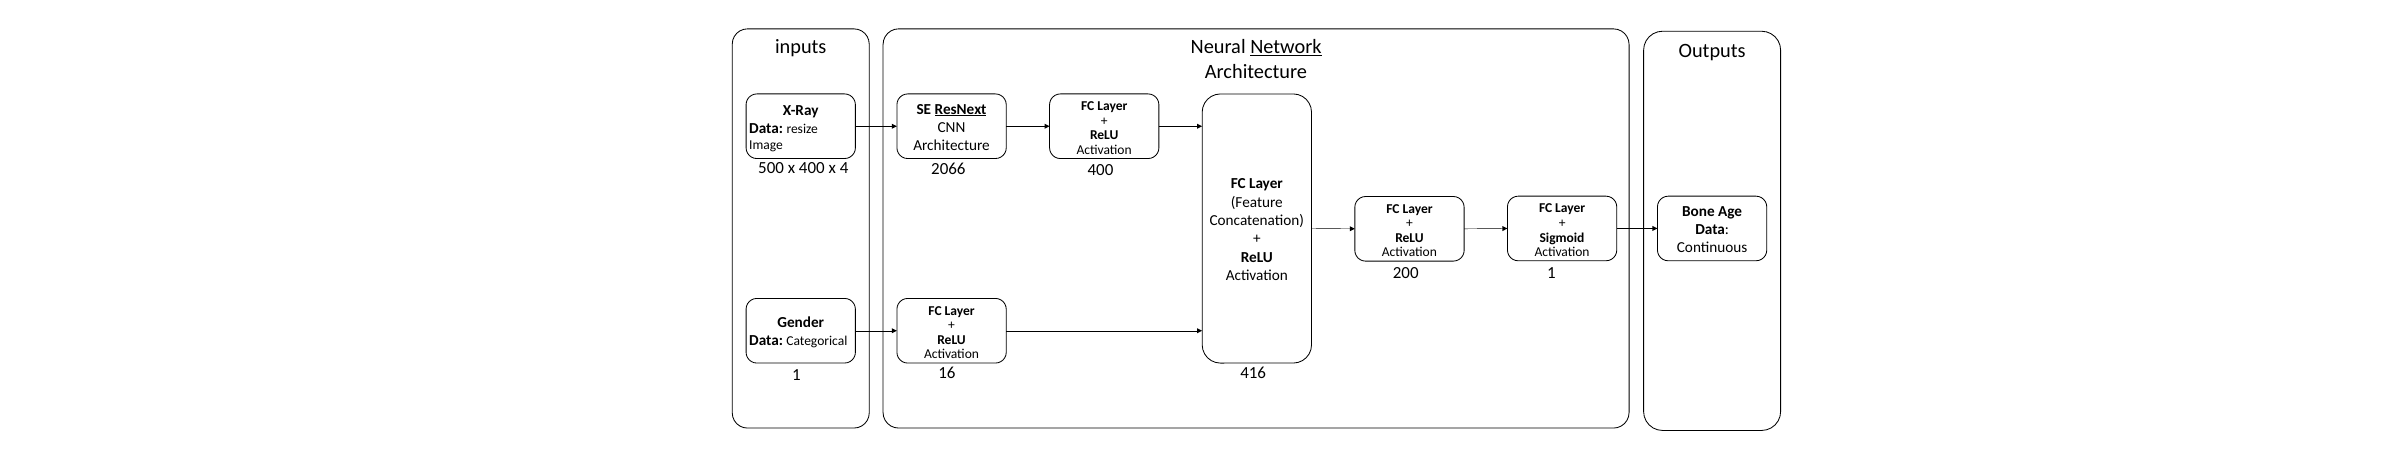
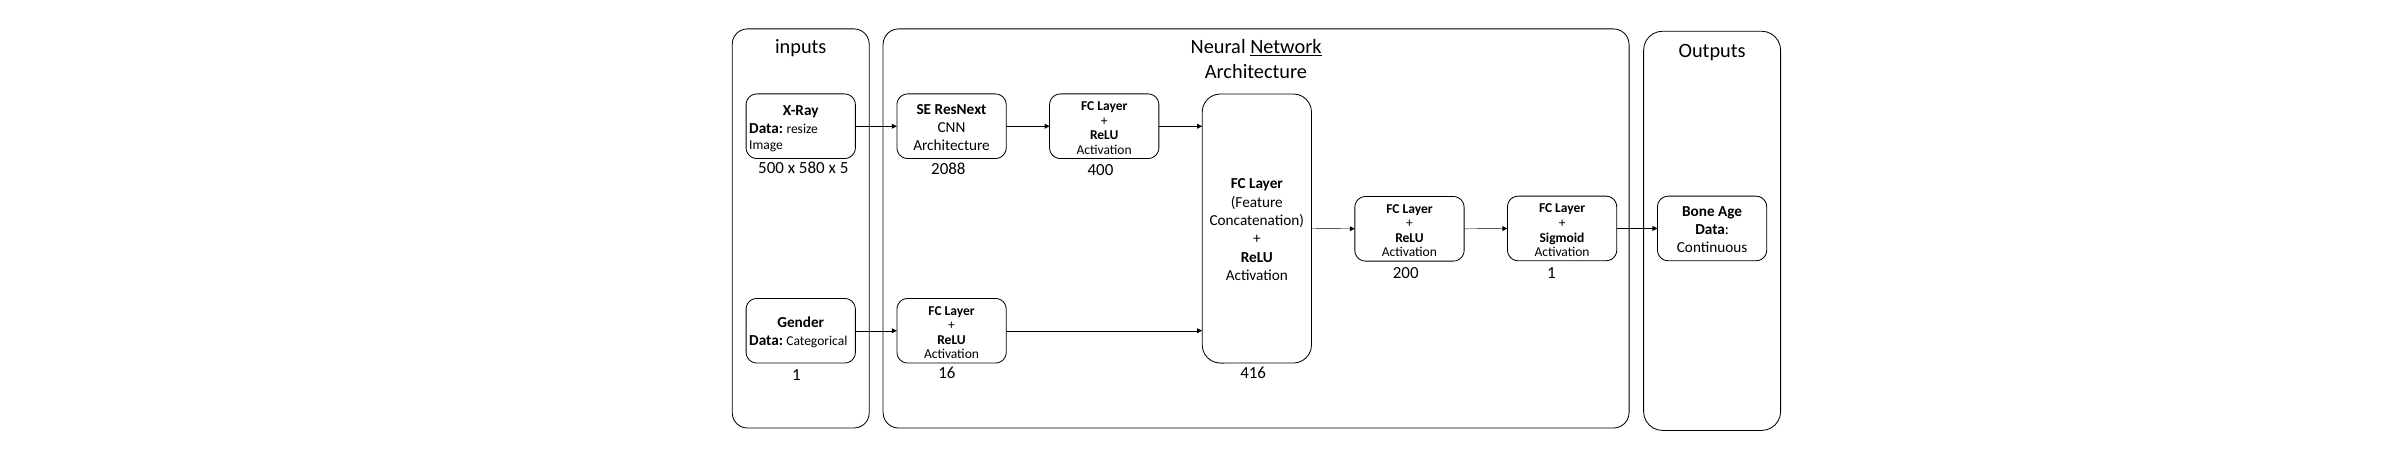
ResNext underline: present -> none (961, 109)
x 400: 400 -> 580 (812, 168)
4: 4 -> 5 (844, 168)
2066: 2066 -> 2088 (948, 169)
